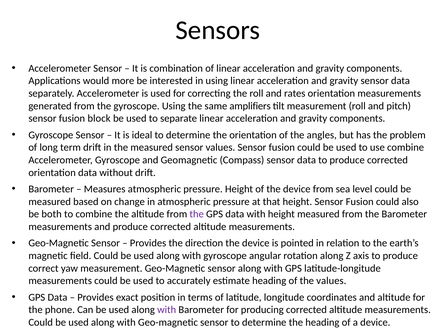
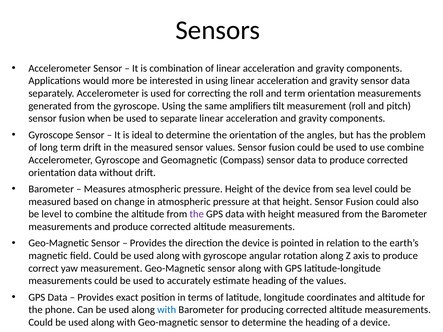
and rates: rates -> term (295, 93)
block: block -> when (99, 119)
be both: both -> level (52, 214)
with colour: purple -> blue (167, 310)
